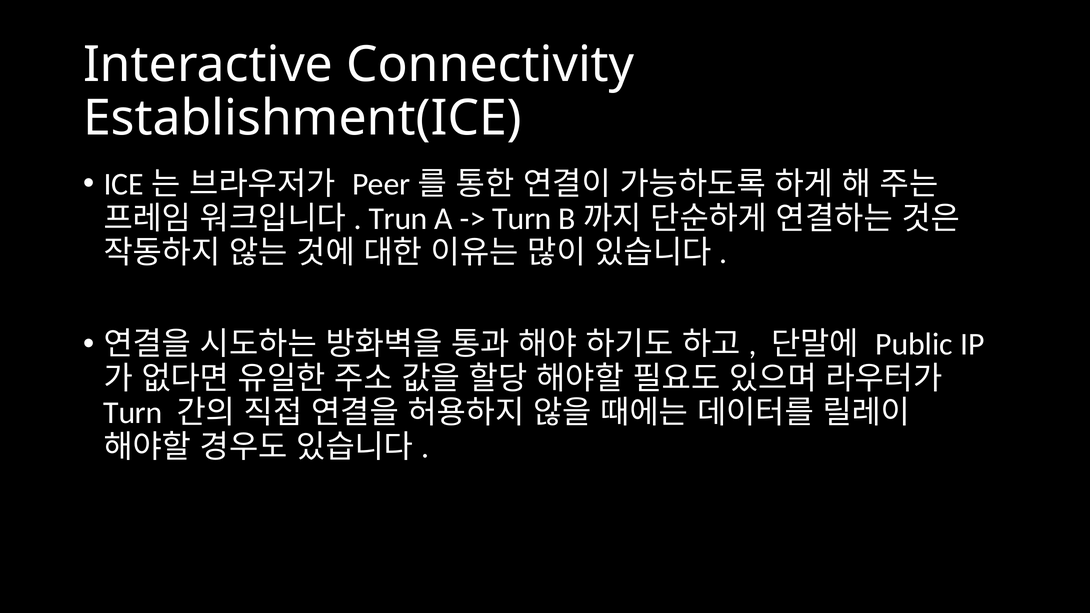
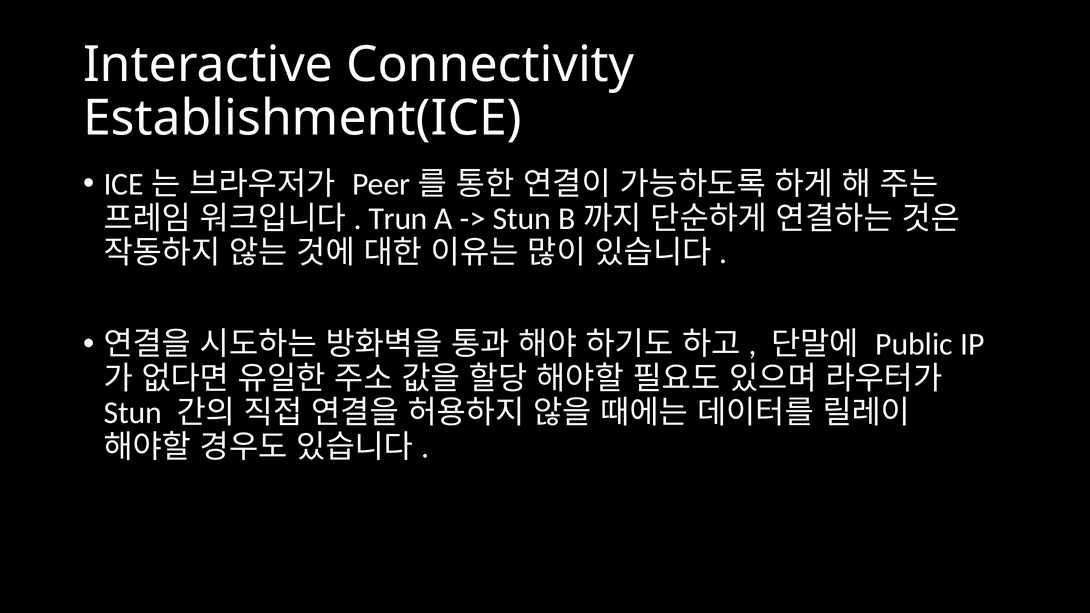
Turn: Turn -> Stun (522, 219)
Turn: Turn -> Stun (133, 413)
